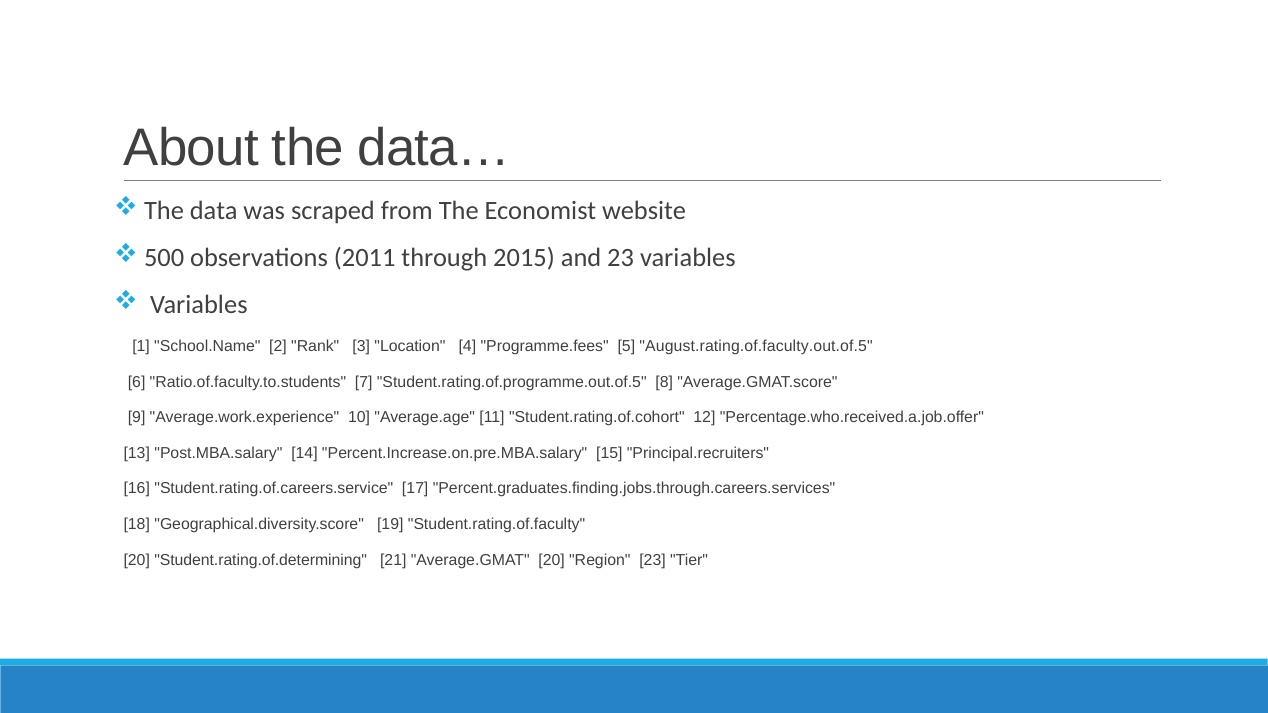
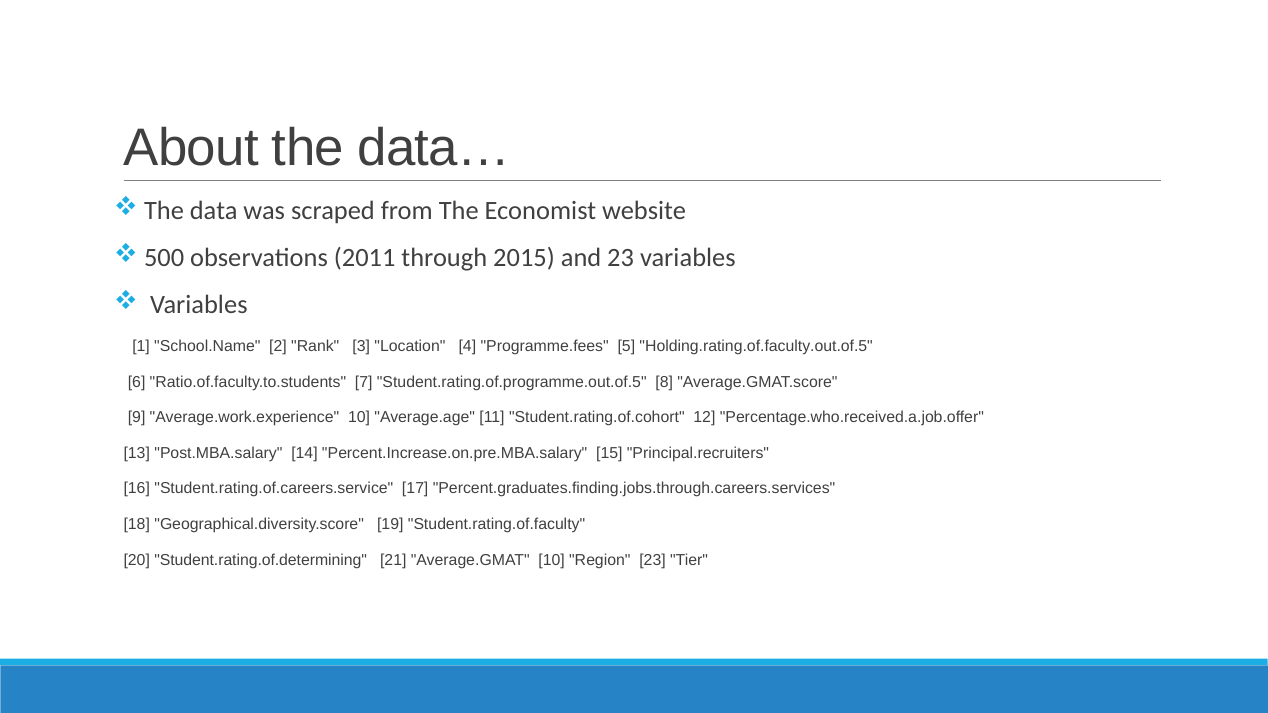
August.rating.of.faculty.out.of.5: August.rating.of.faculty.out.of.5 -> Holding.rating.of.faculty.out.of.5 (756, 346)
Average.GMAT 20: 20 -> 10 (552, 560)
